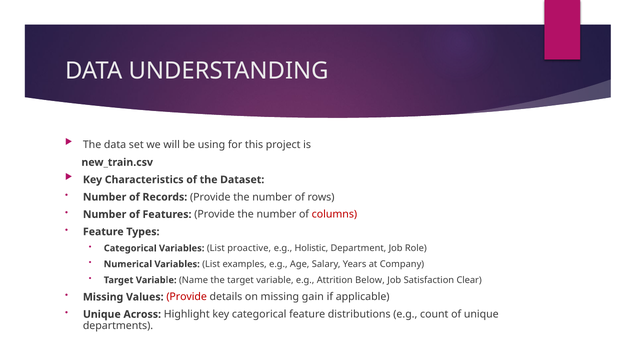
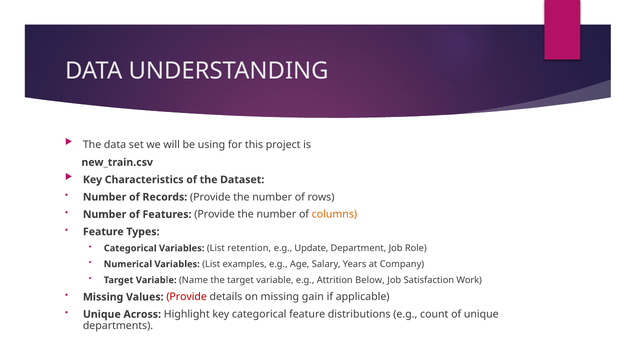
columns colour: red -> orange (334, 215)
proactive: proactive -> retention (249, 249)
Holistic: Holistic -> Update (311, 249)
Clear: Clear -> Work (469, 281)
